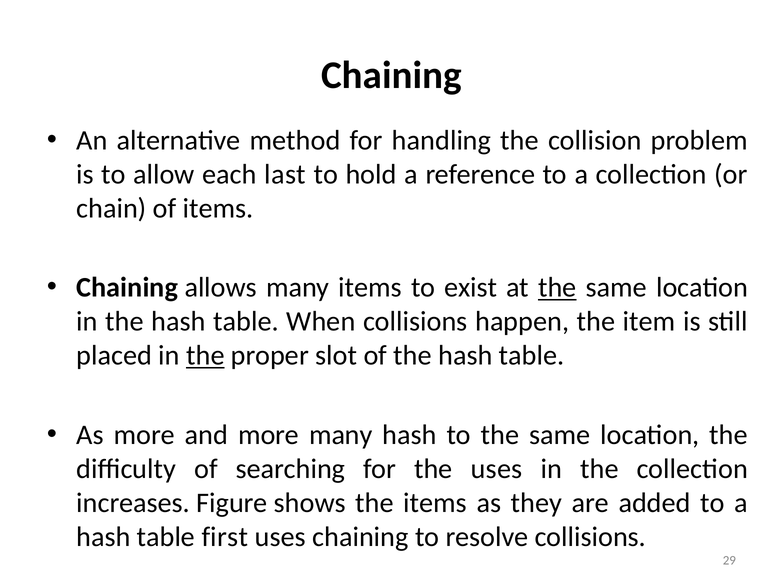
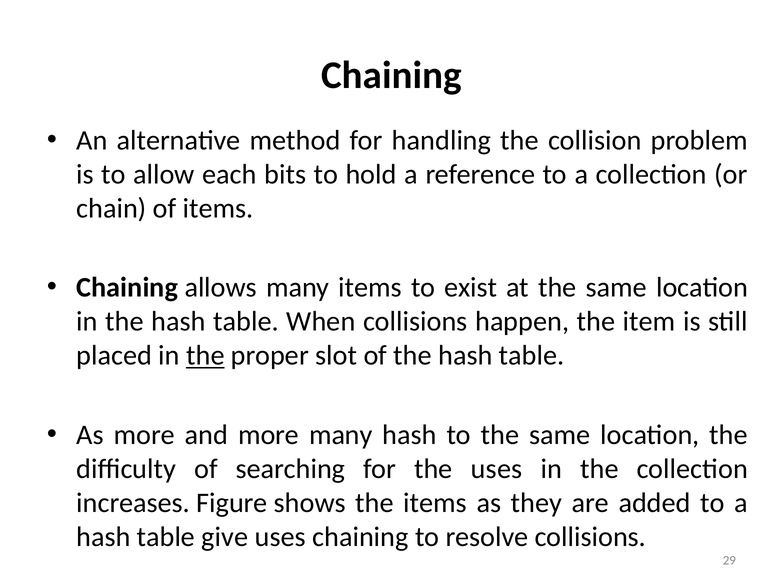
last: last -> bits (285, 174)
the underline: present -> none (557, 288)
first: first -> give (225, 537)
